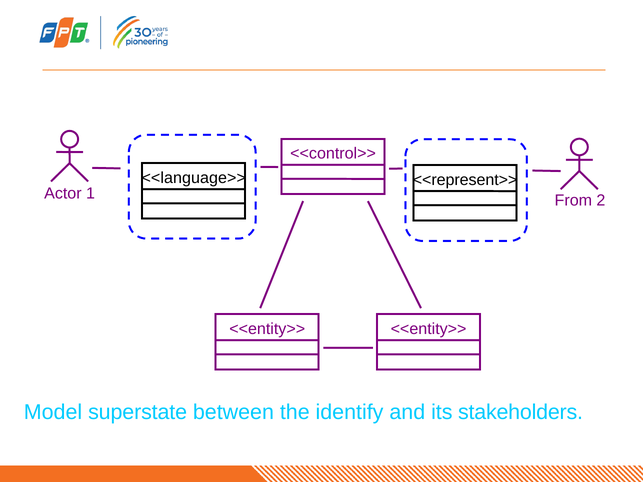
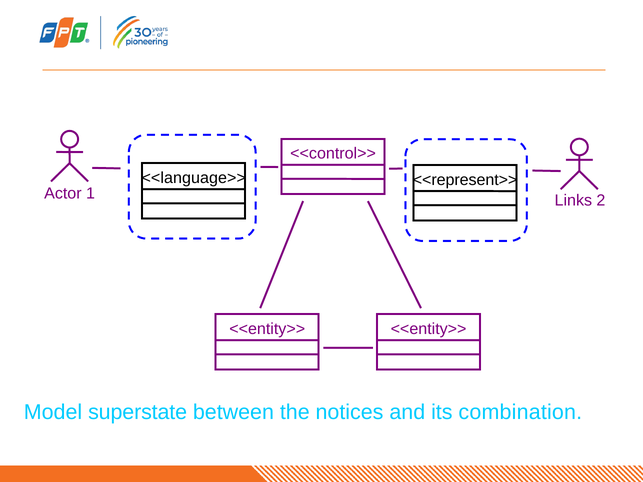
From: From -> Links (573, 201)
identify: identify -> notices (350, 412)
stakeholders: stakeholders -> combination (520, 412)
